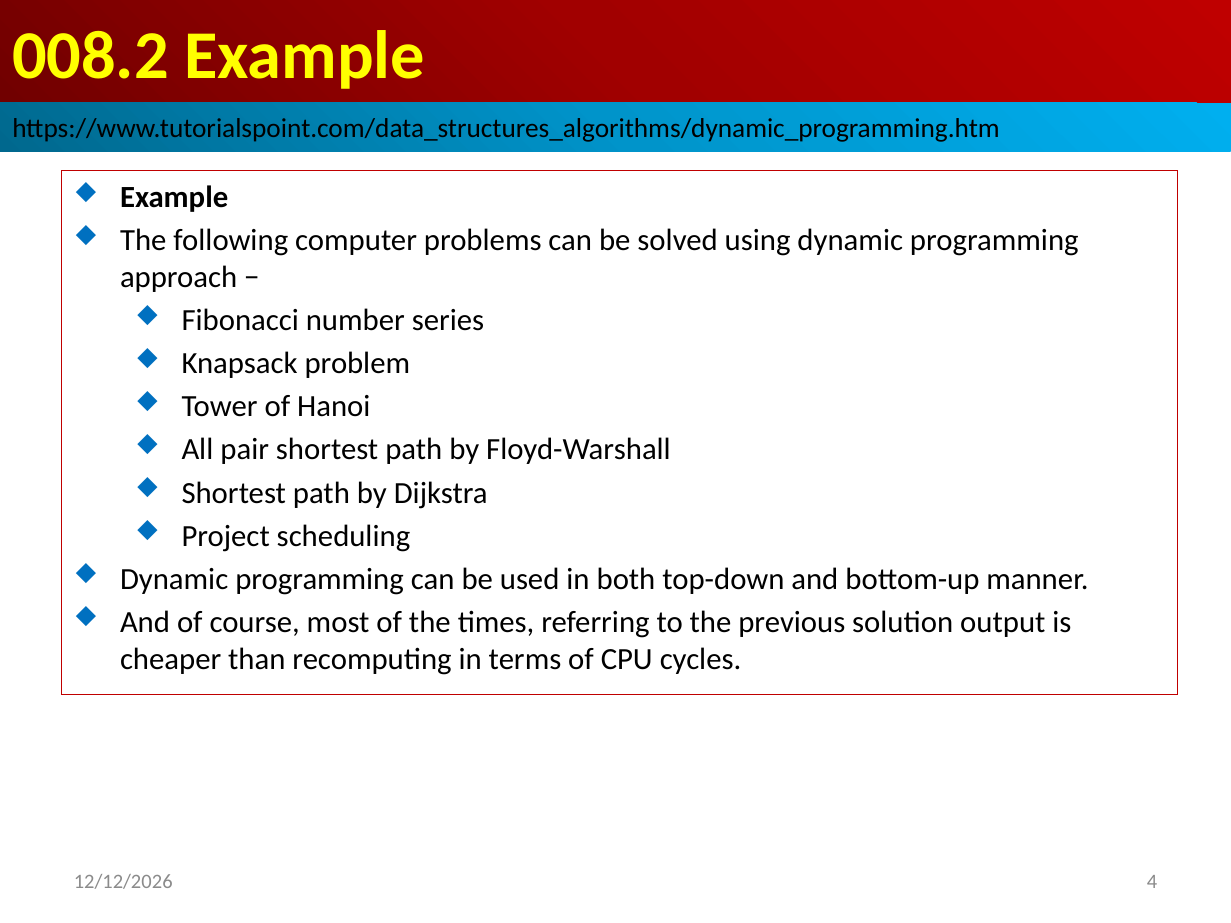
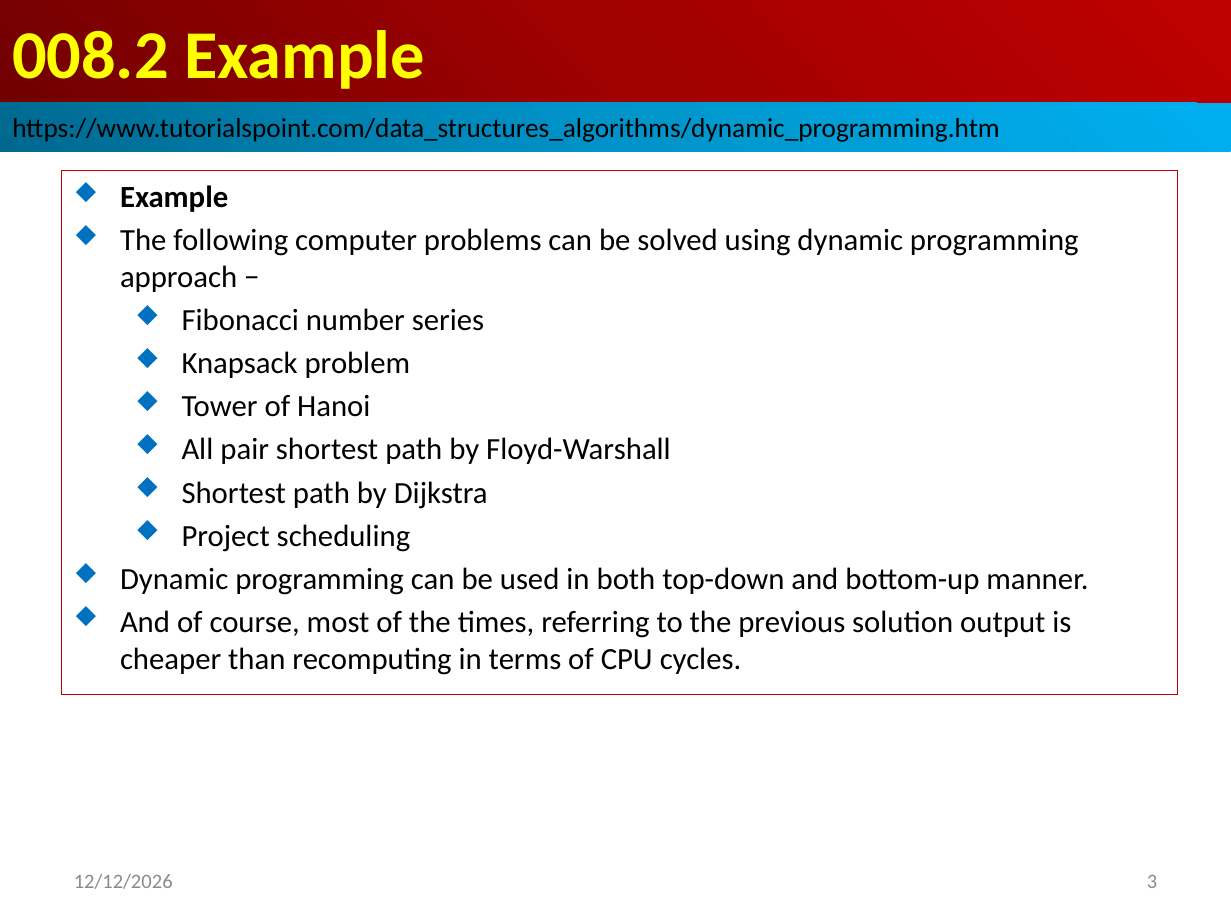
4: 4 -> 3 (1152, 881)
